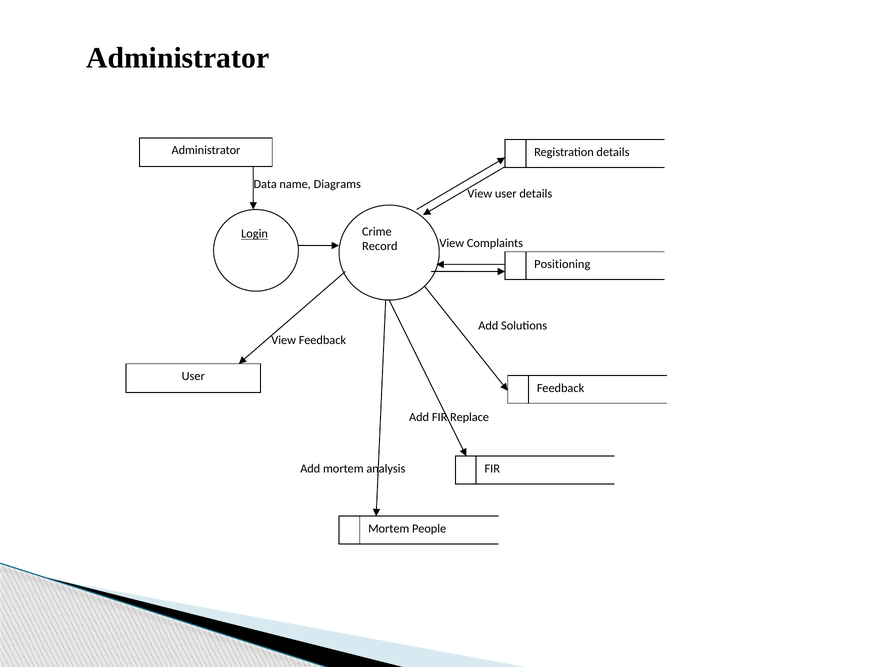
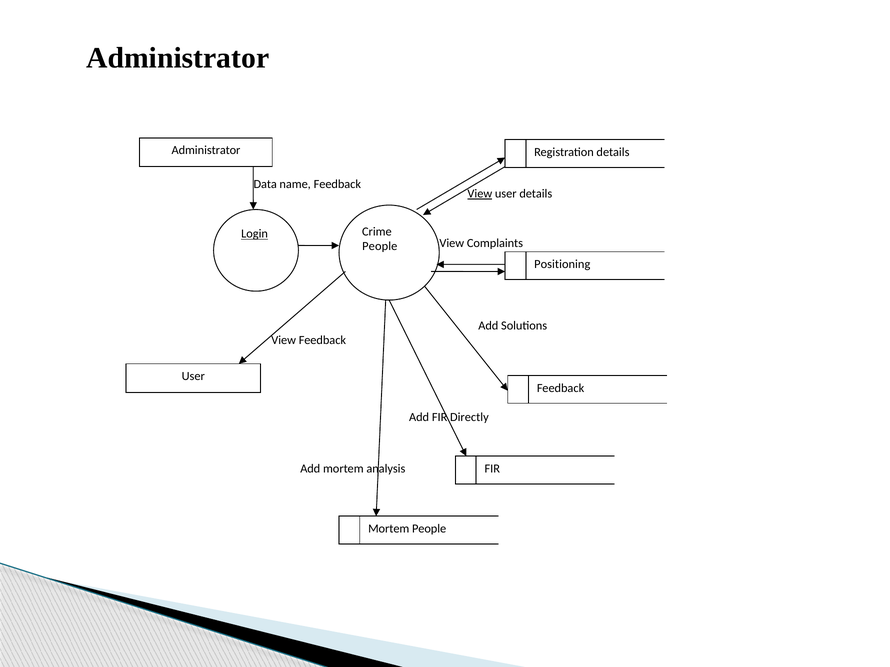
name Diagrams: Diagrams -> Feedback (337, 185)
View underline: none -> present (480, 194)
Record: Record -> People (380, 246)
Replace: Replace -> Directly (469, 417)
